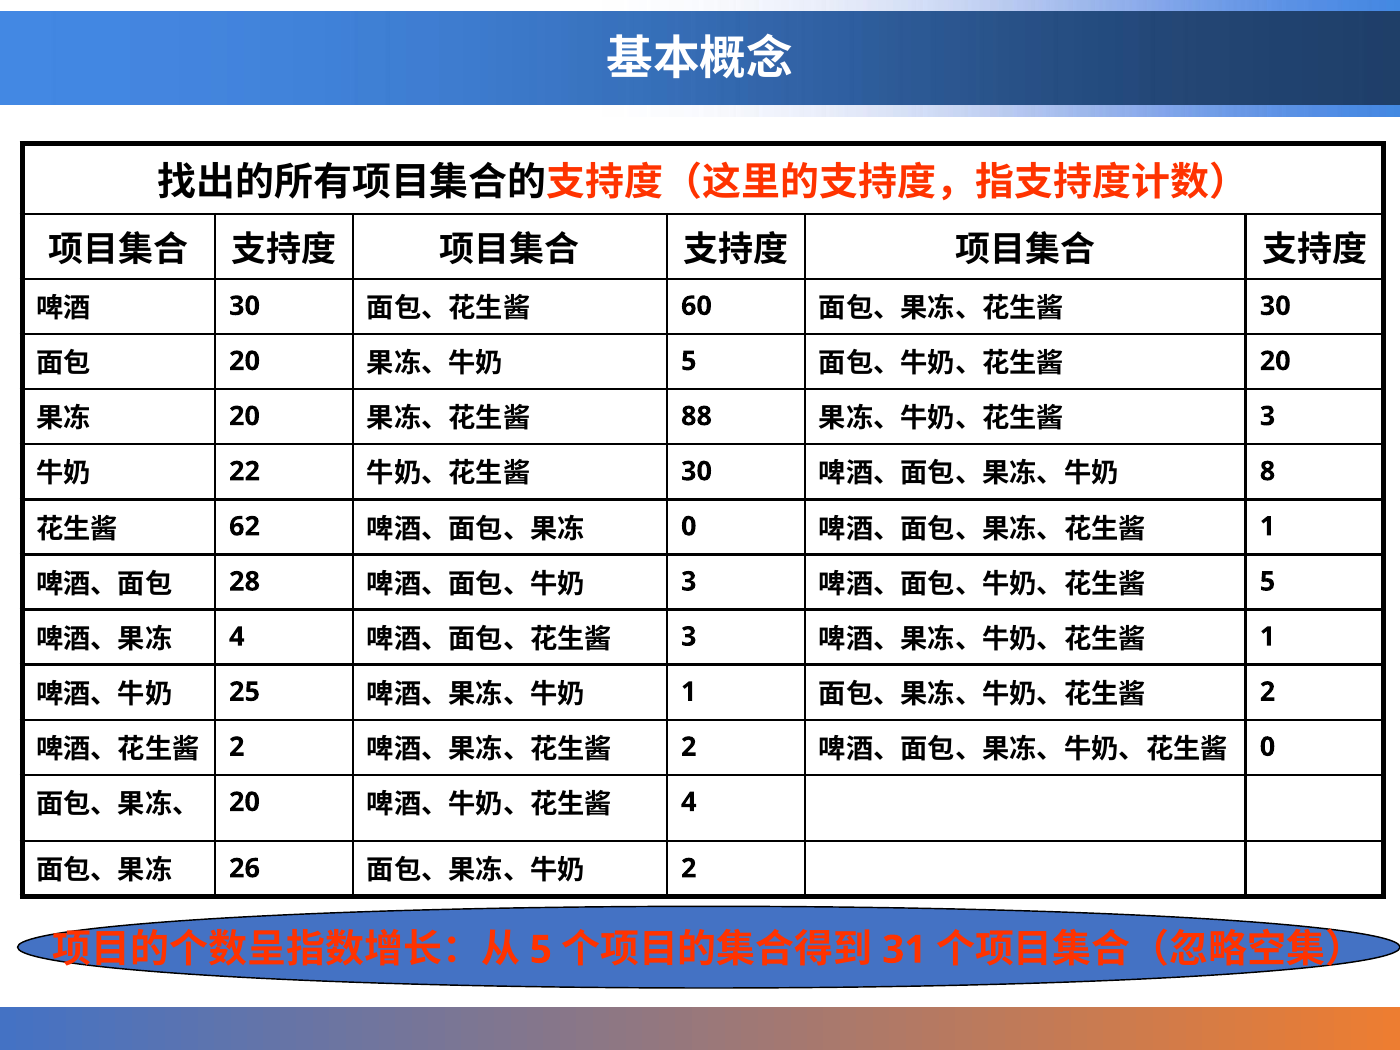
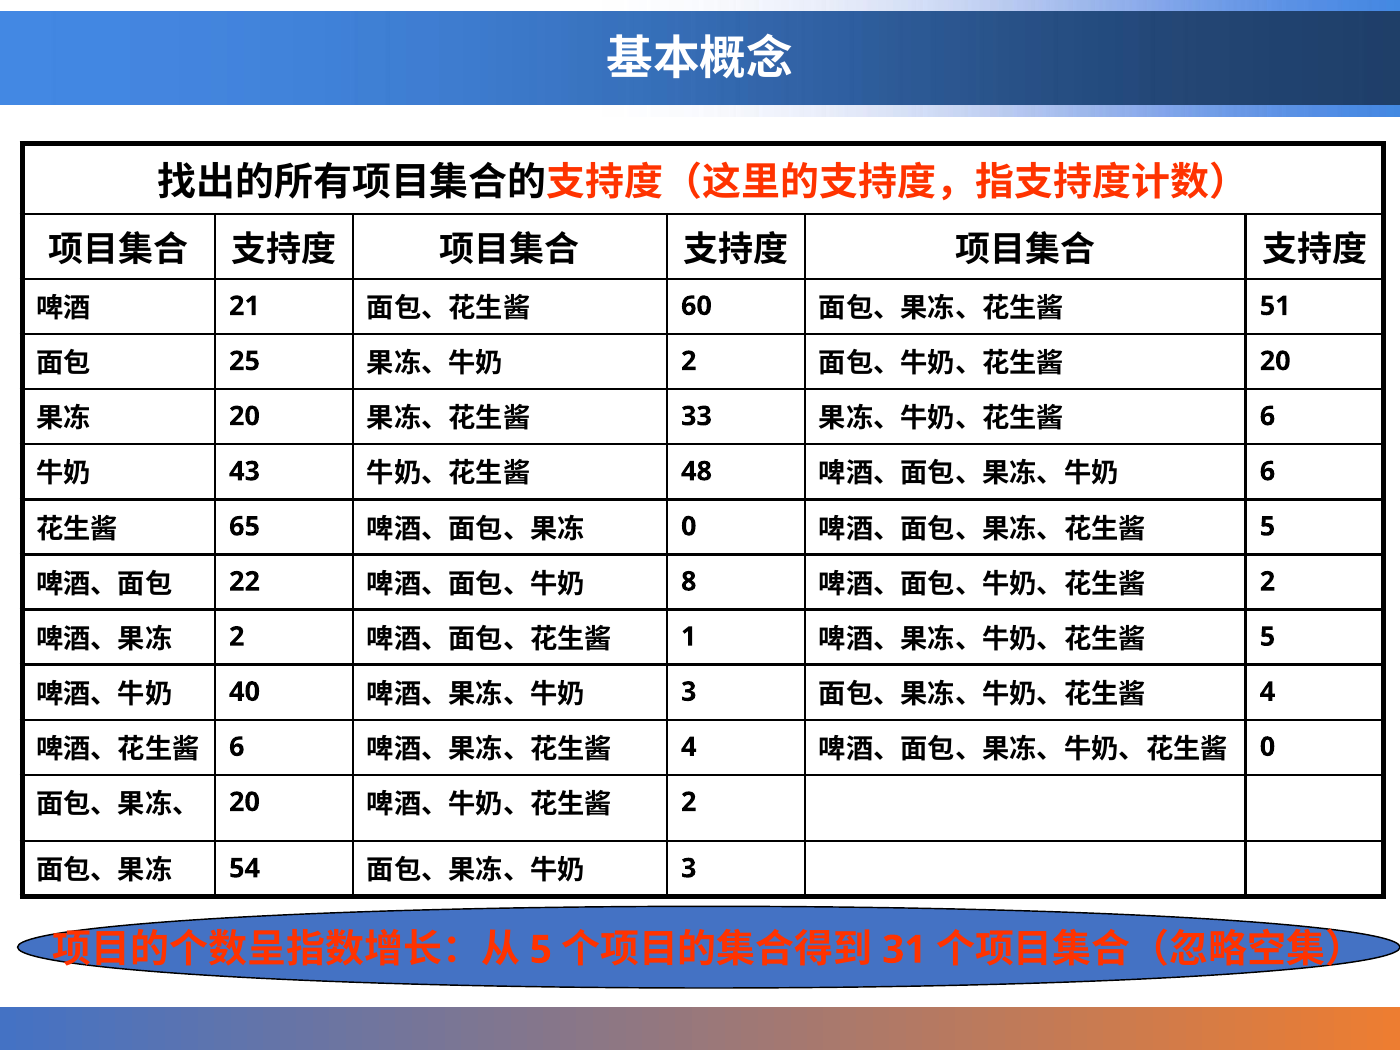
30: 30 -> 21 (245, 306)
30: 30 -> 51 (1275, 306)
20: 20 -> 25 (245, 361)
5: 5 -> 2 (689, 361)
88: 88 -> 33 (697, 416)
3: 3 -> 6 (1268, 416)
22: 22 -> 43 (245, 471)
30: 30 -> 48 (697, 471)
8: 8 -> 6 (1268, 471)
62: 62 -> 65 (245, 526)
1: 1 -> 5 (1268, 526)
28: 28 -> 22 (245, 582)
3: 3 -> 8 (689, 582)
5: 5 -> 2 (1268, 582)
4: 4 -> 2 (237, 637)
3: 3 -> 1 (689, 637)
1: 1 -> 5 (1268, 637)
25: 25 -> 40 (245, 692)
1: 1 -> 3 (689, 692)
2: 2 -> 4 (1268, 692)
2: 2 -> 6 (237, 747)
2: 2 -> 4 (689, 747)
4: 4 -> 2 (689, 802)
26: 26 -> 54 (245, 868)
2: 2 -> 3 (689, 868)
